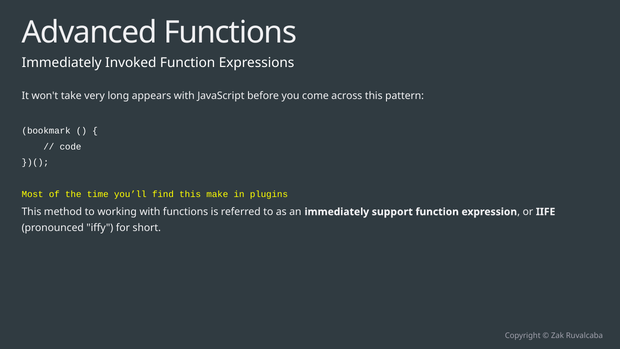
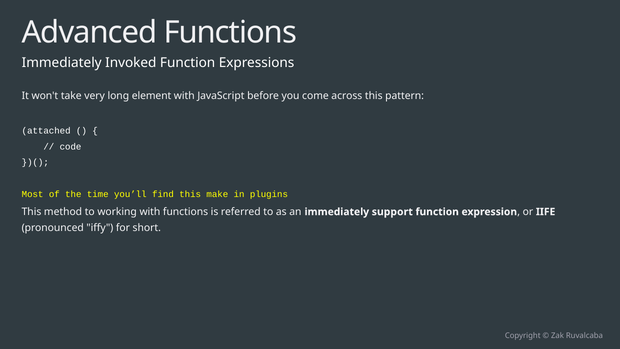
appears: appears -> element (152, 96)
bookmark: bookmark -> attached (46, 131)
